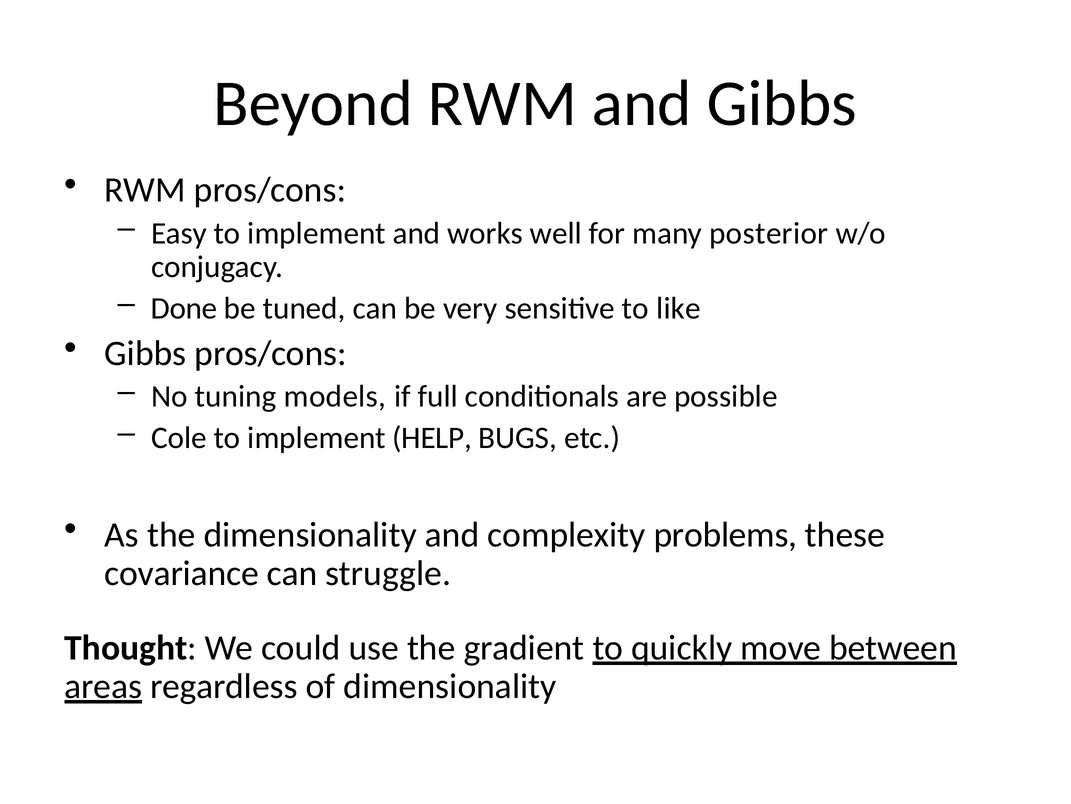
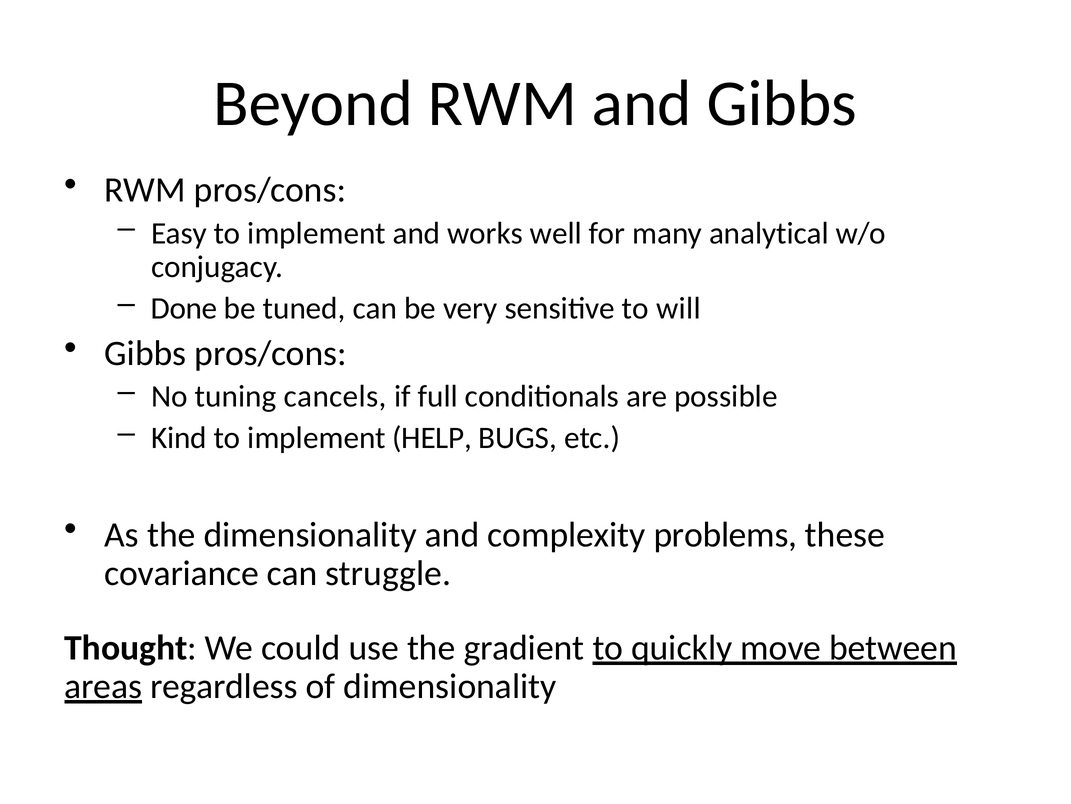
posterior: posterior -> analytical (769, 233)
like: like -> will (679, 308)
models: models -> cancels (335, 396)
Cole: Cole -> Kind (179, 438)
